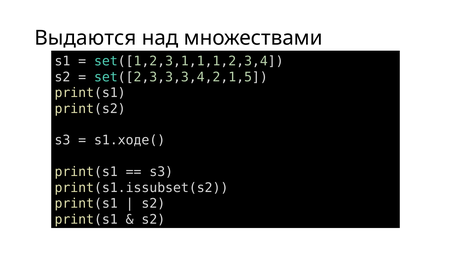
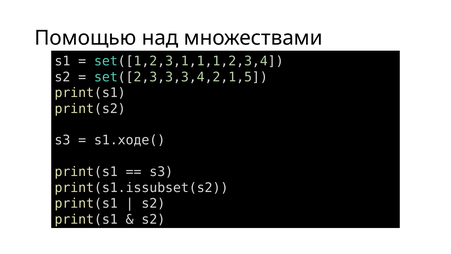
Выдаются: Выдаются -> Помощью (85, 38)
